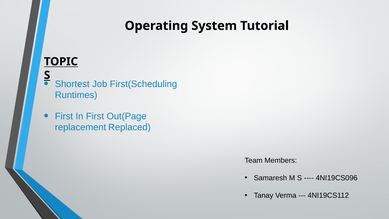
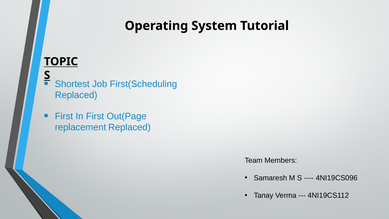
Runtimes: Runtimes -> Replaced (76, 95)
